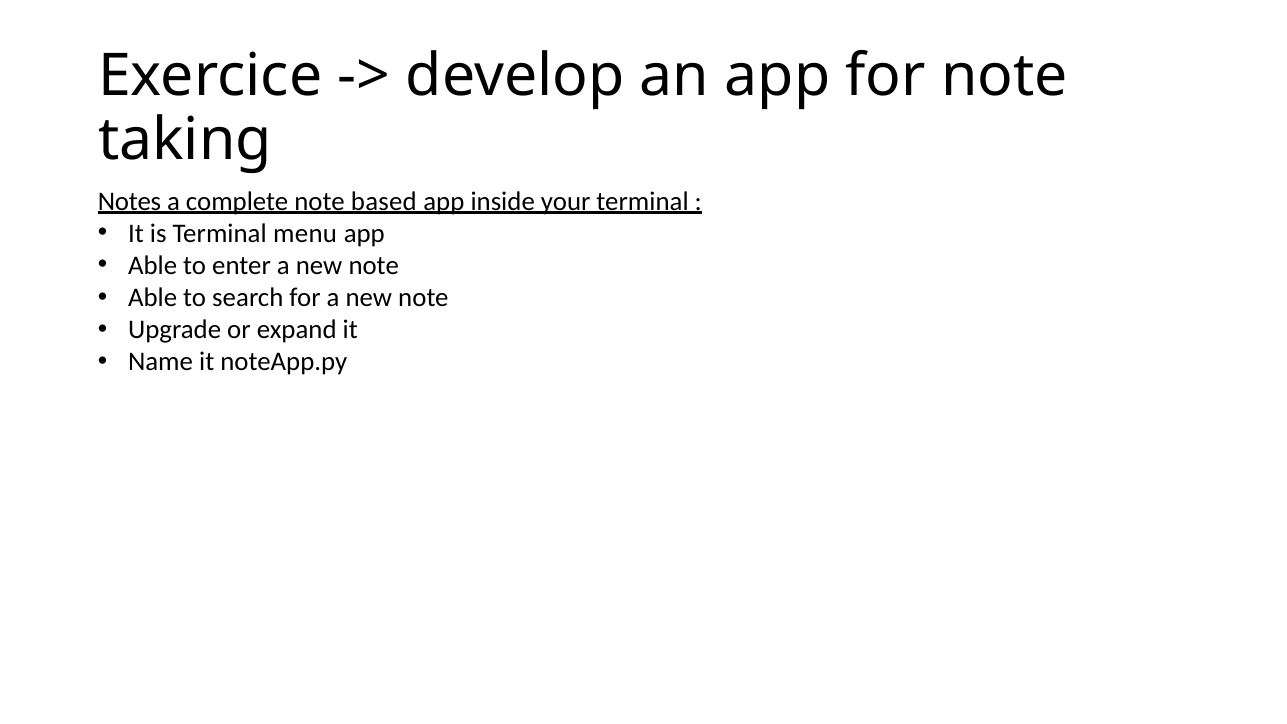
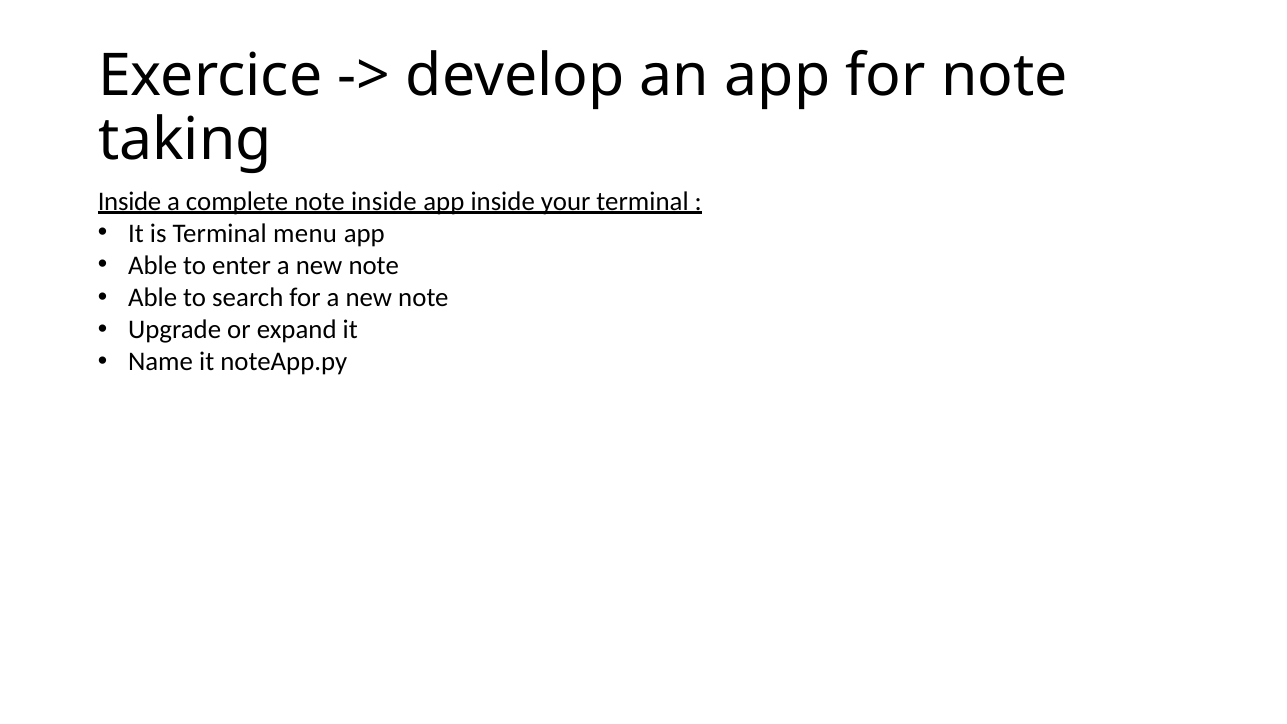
Notes: Notes -> Inside (130, 201)
note based: based -> inside (384, 201)
